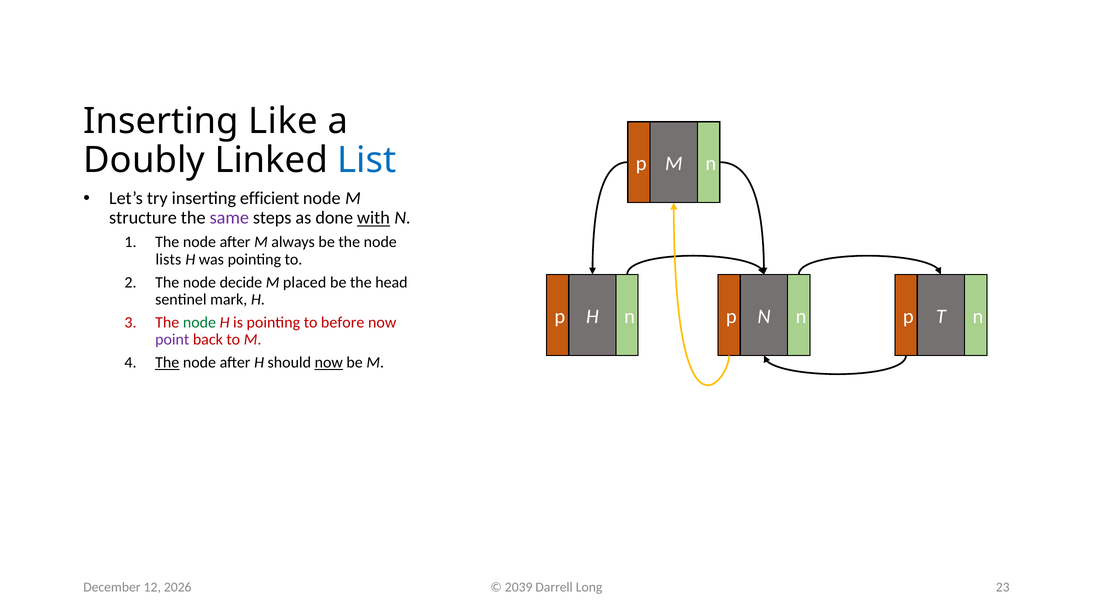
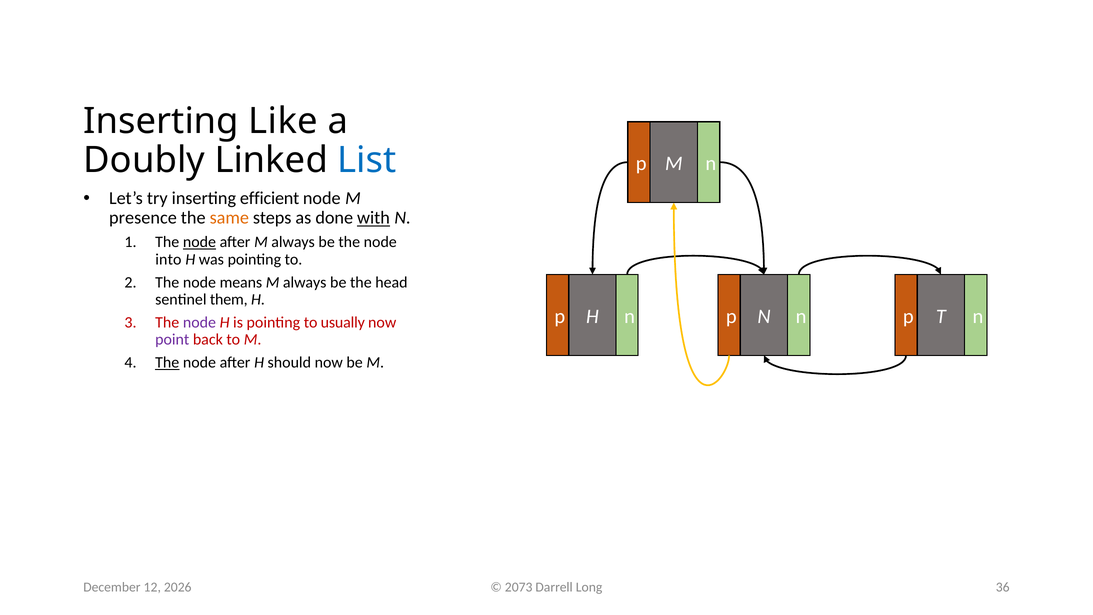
structure: structure -> presence (143, 218)
same colour: purple -> orange (229, 218)
node underline: none -> present (199, 242)
lists: lists -> into (168, 259)
decide: decide -> means (241, 282)
placed: placed -> always (305, 282)
mark: mark -> them (229, 299)
node colour: green -> purple (199, 322)
before: before -> usually (343, 322)
now underline: present -> none (329, 362)
2039: 2039 -> 2073 (519, 587)
23: 23 -> 36 (1003, 587)
